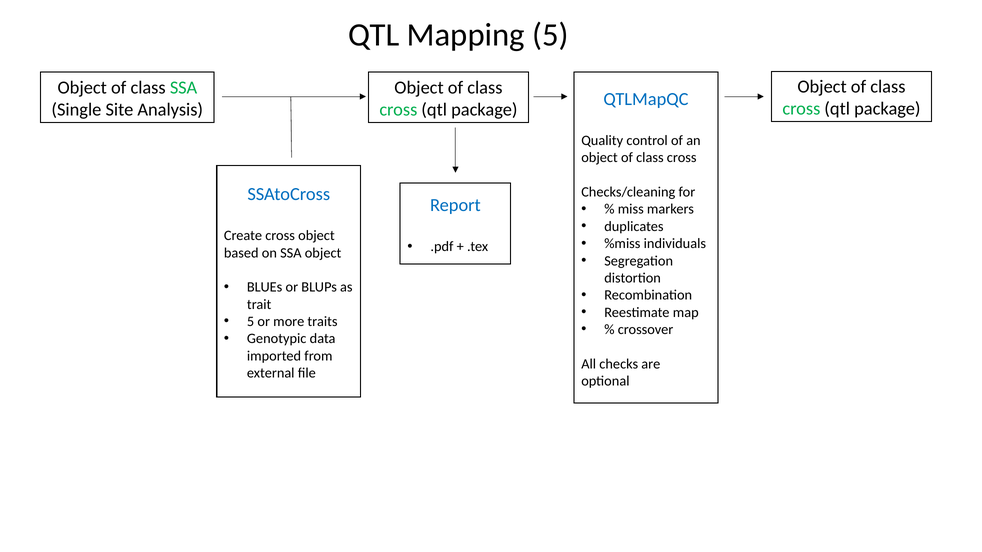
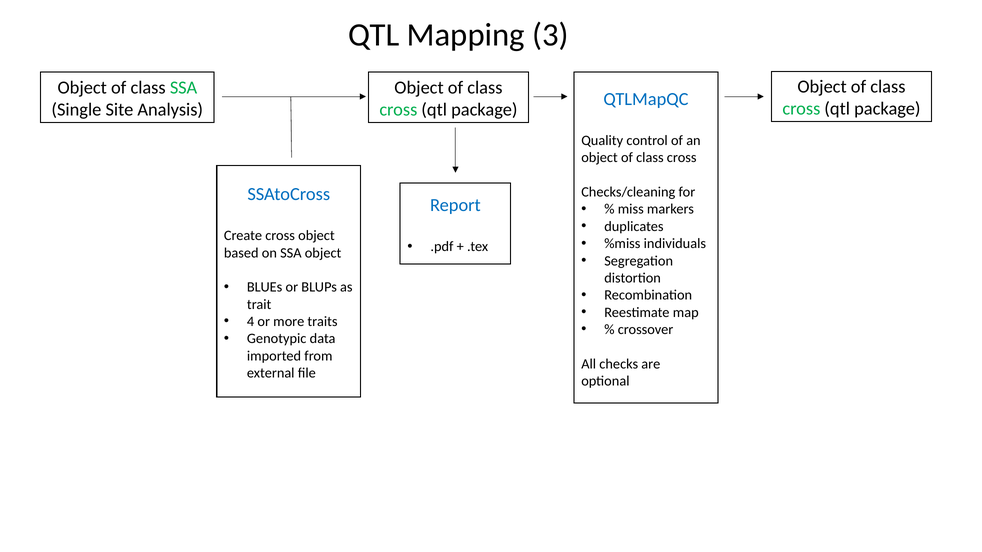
Mapping 5: 5 -> 3 (550, 35)
5: 5 -> 4 (251, 322)
